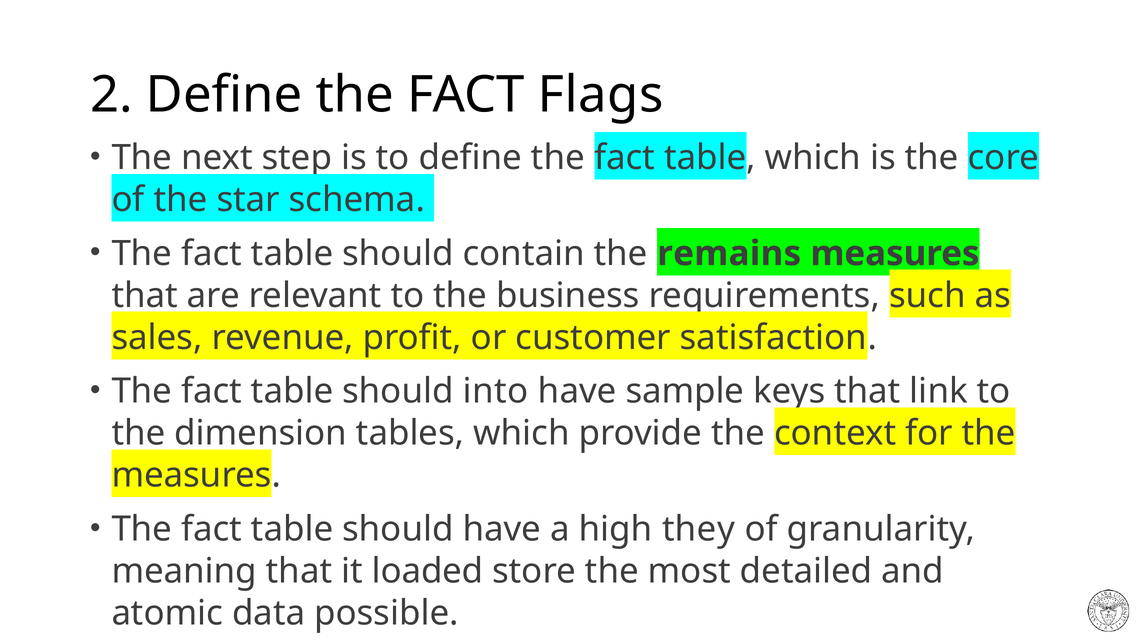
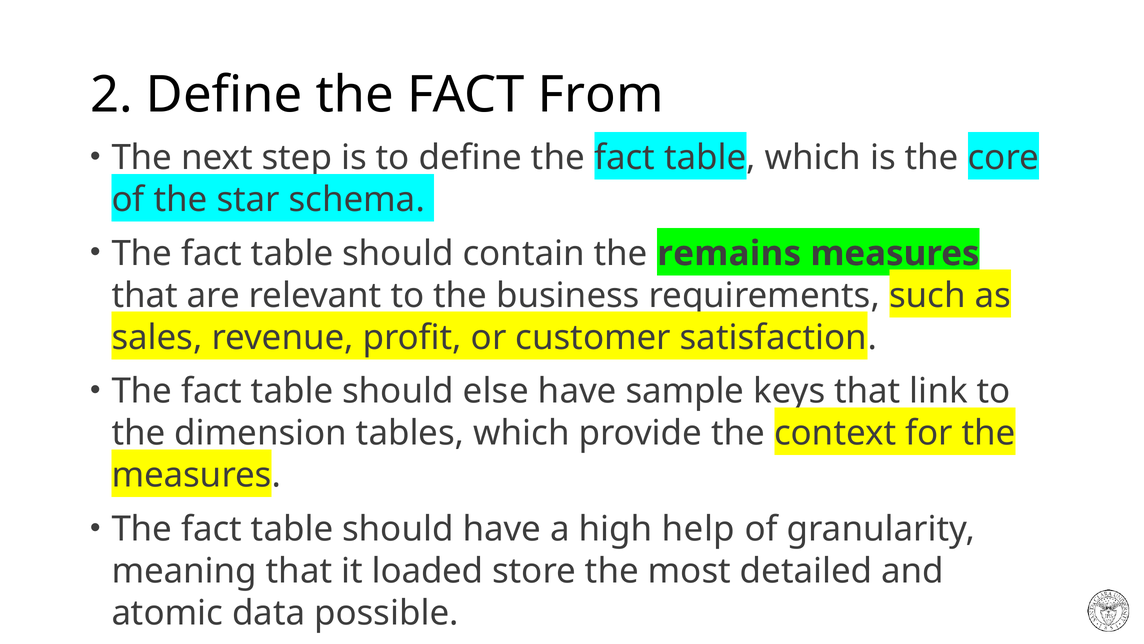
Flags: Flags -> From (601, 95)
into: into -> else (496, 391)
they: they -> help (698, 529)
